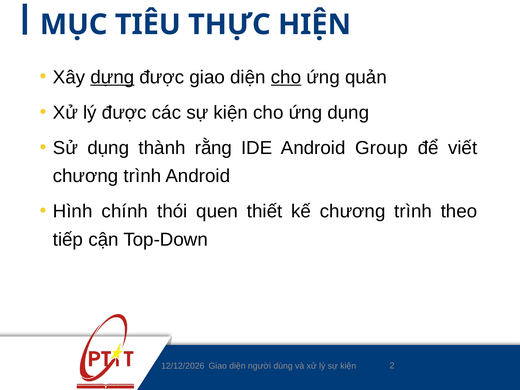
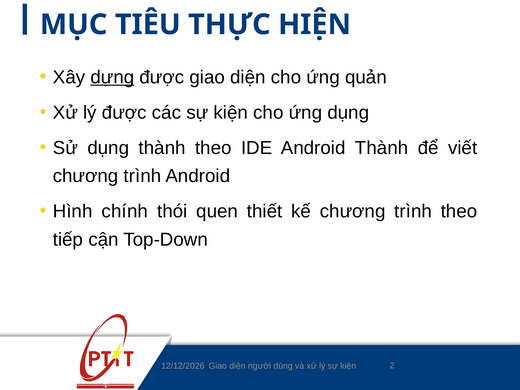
cho underline: present -> none (286, 77)
thành rằng: rằng -> theo (213, 148)
Android Group: Group -> Thành (382, 148)
